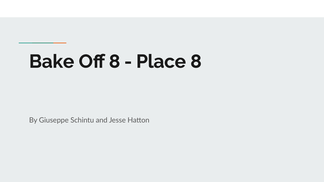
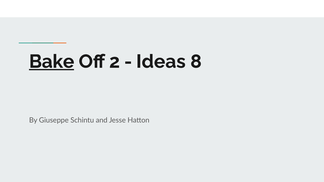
Bake underline: none -> present (52, 62)
Off 8: 8 -> 2 (115, 62)
Place: Place -> Ideas (161, 62)
